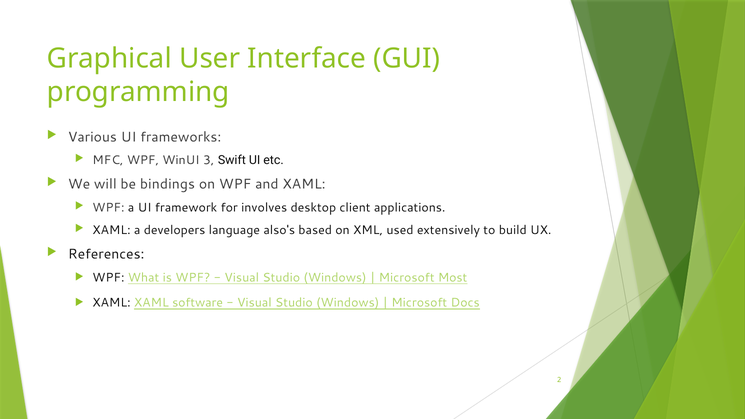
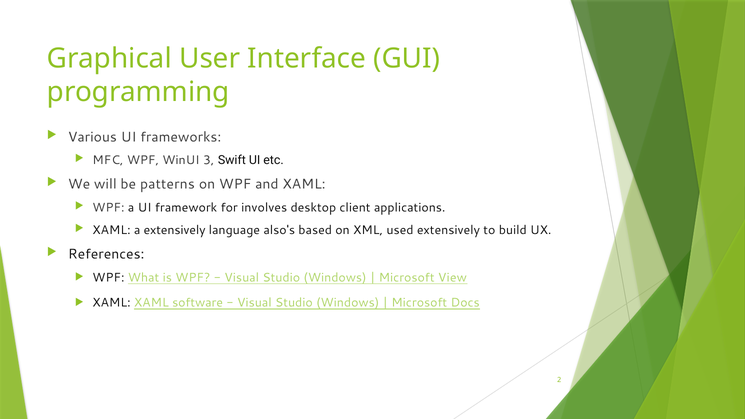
bindings: bindings -> patterns (167, 184)
a developers: developers -> extensively (175, 230)
Most: Most -> View (452, 277)
